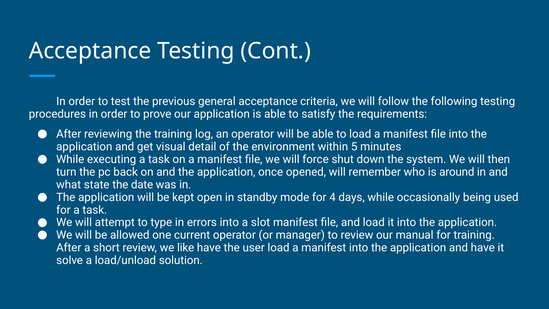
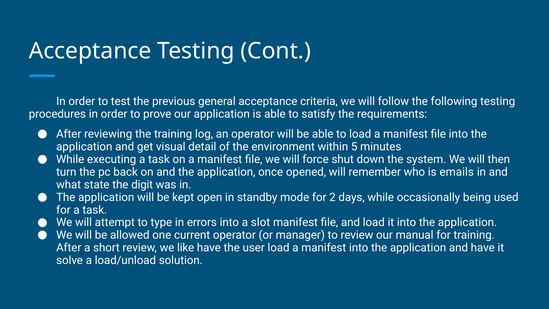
around: around -> emails (457, 172)
date: date -> digit (142, 185)
4: 4 -> 2 (332, 197)
